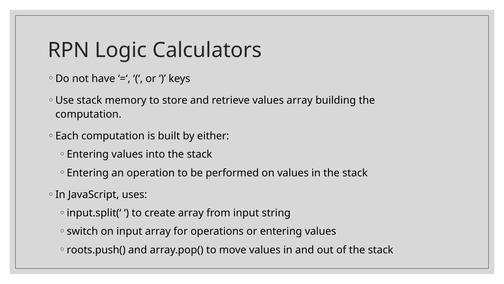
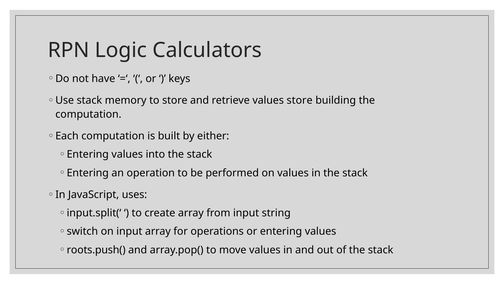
values array: array -> store (300, 100)
